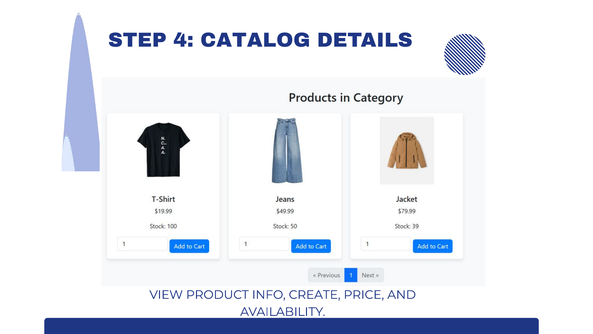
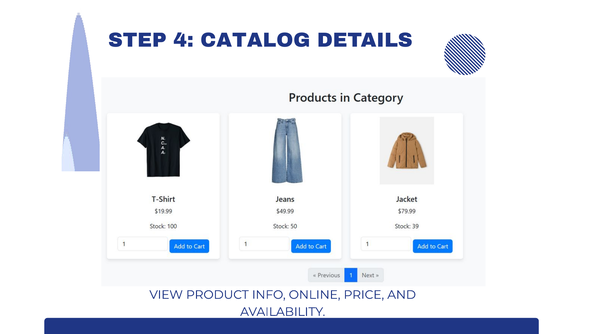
CREATE: CREATE -> ONLINE (315, 294)
